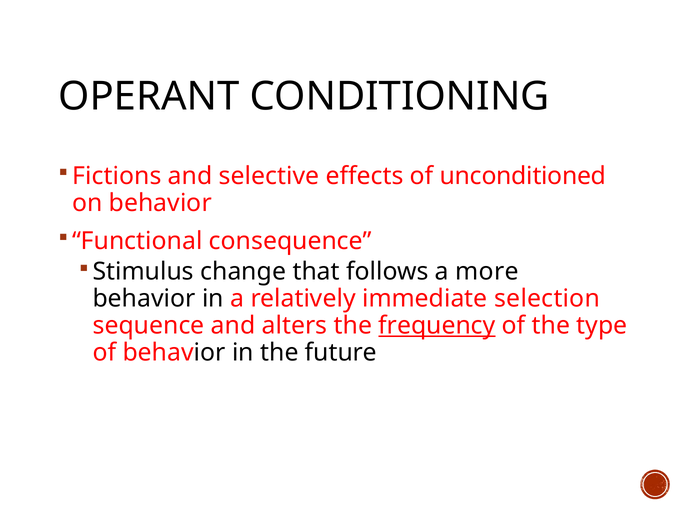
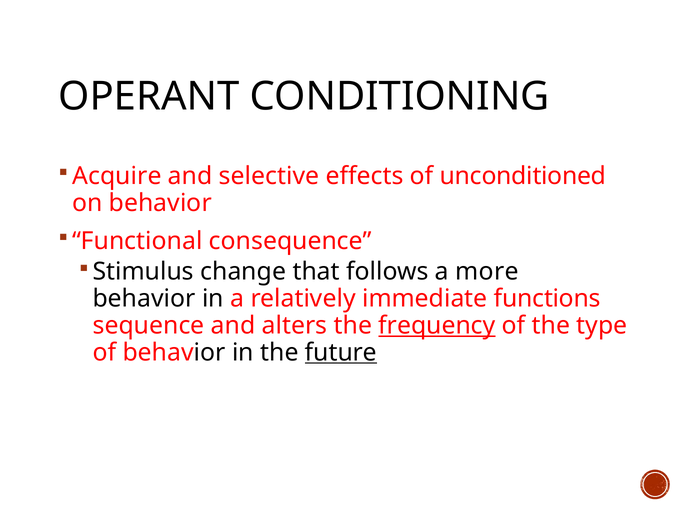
Fictions: Fictions -> Acquire (117, 176)
selection: selection -> functions (547, 299)
future underline: none -> present (341, 353)
